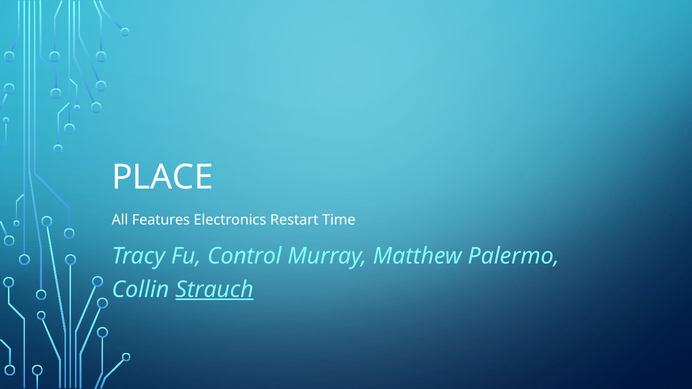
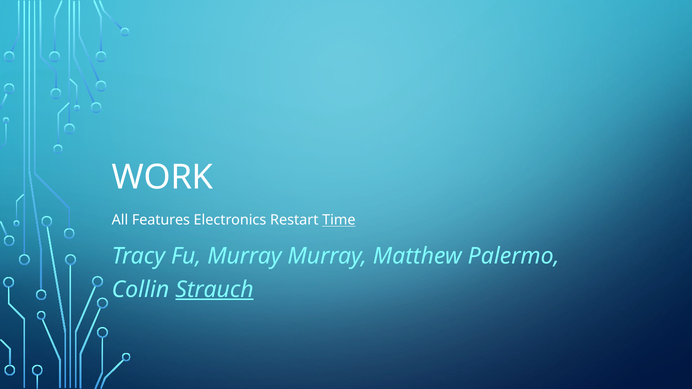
PLACE: PLACE -> WORK (162, 178)
Time underline: none -> present (339, 220)
Fu Control: Control -> Murray (244, 256)
